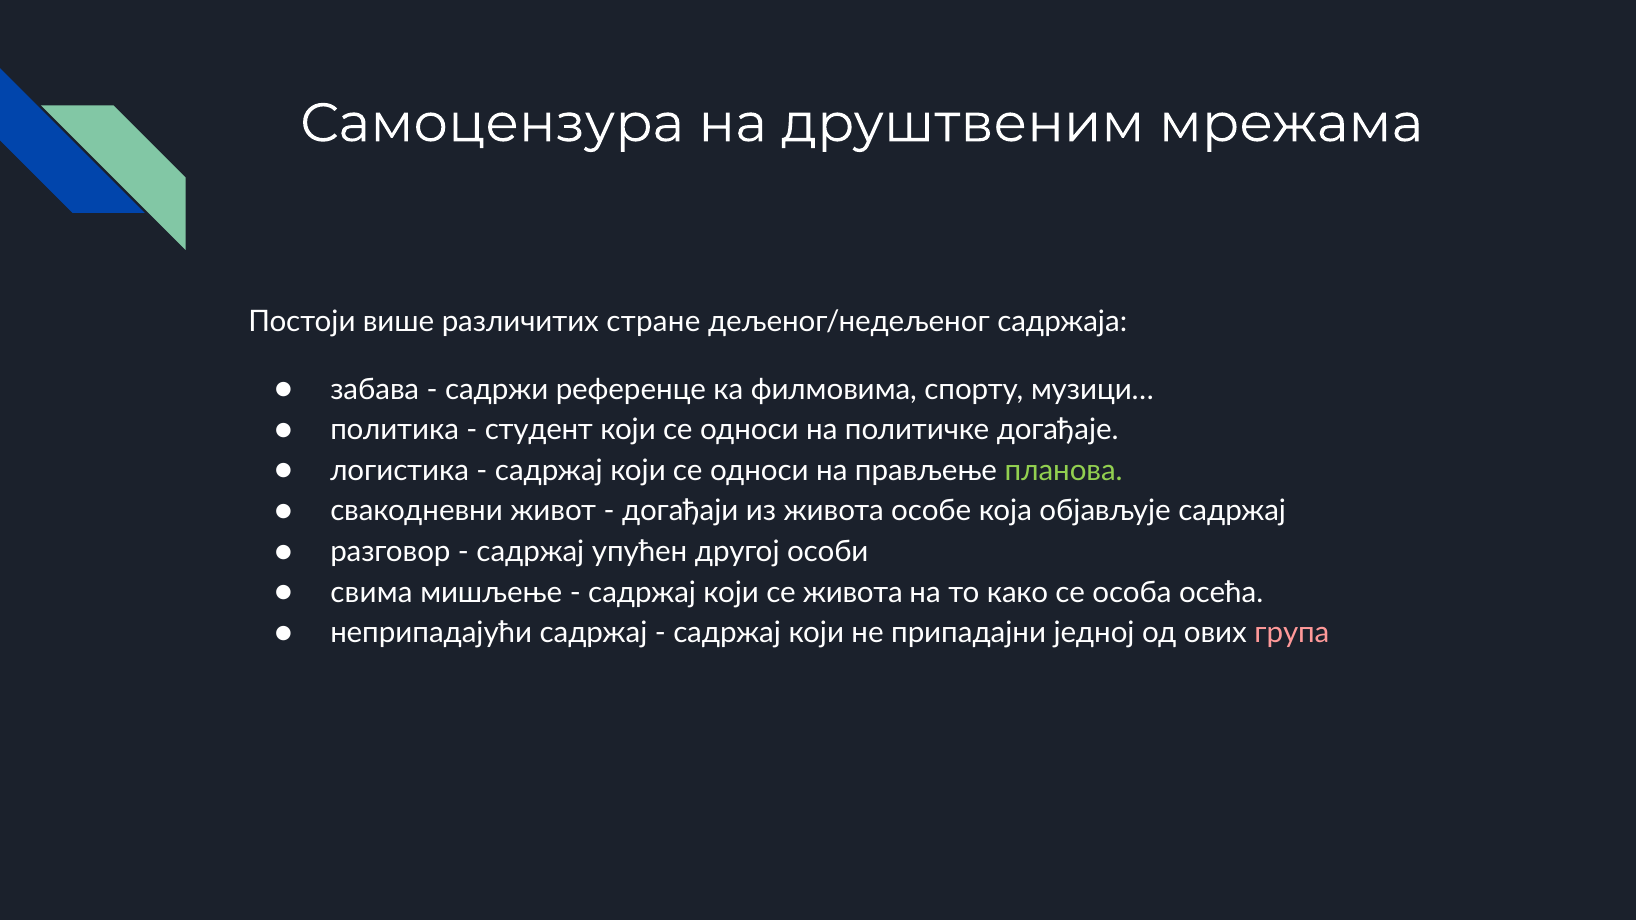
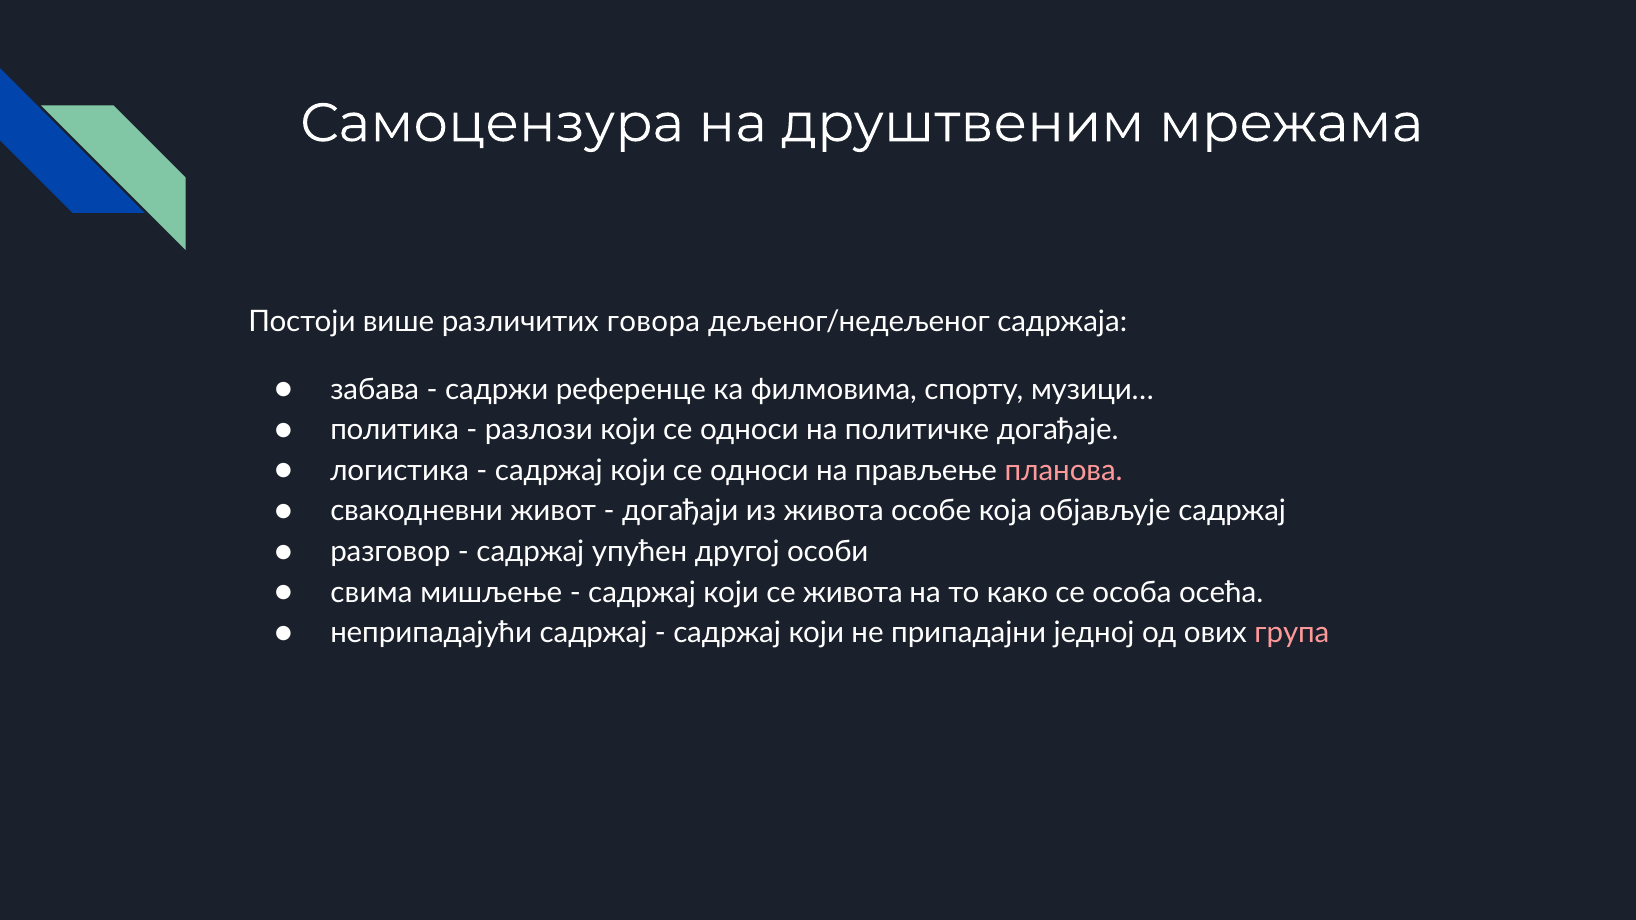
стране: стране -> говора (653, 322)
студент: студент -> разлози (539, 430)
планова colour: light green -> pink (1064, 471)
